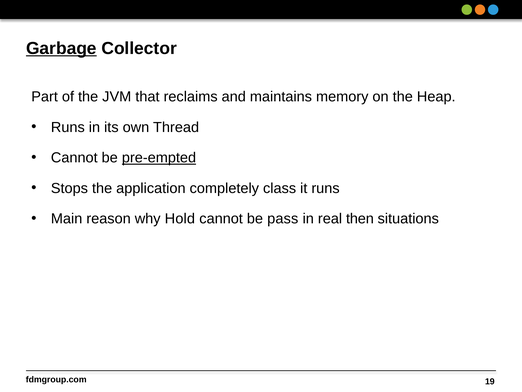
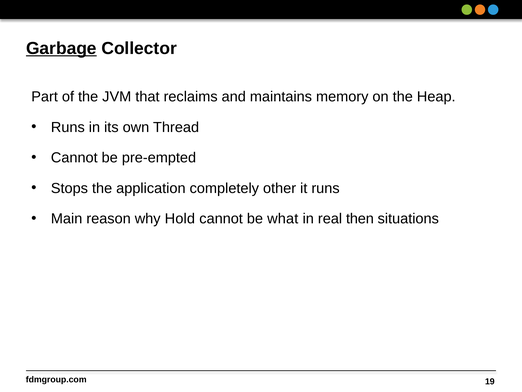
pre-empted underline: present -> none (159, 158)
class: class -> other (280, 188)
pass: pass -> what (283, 219)
